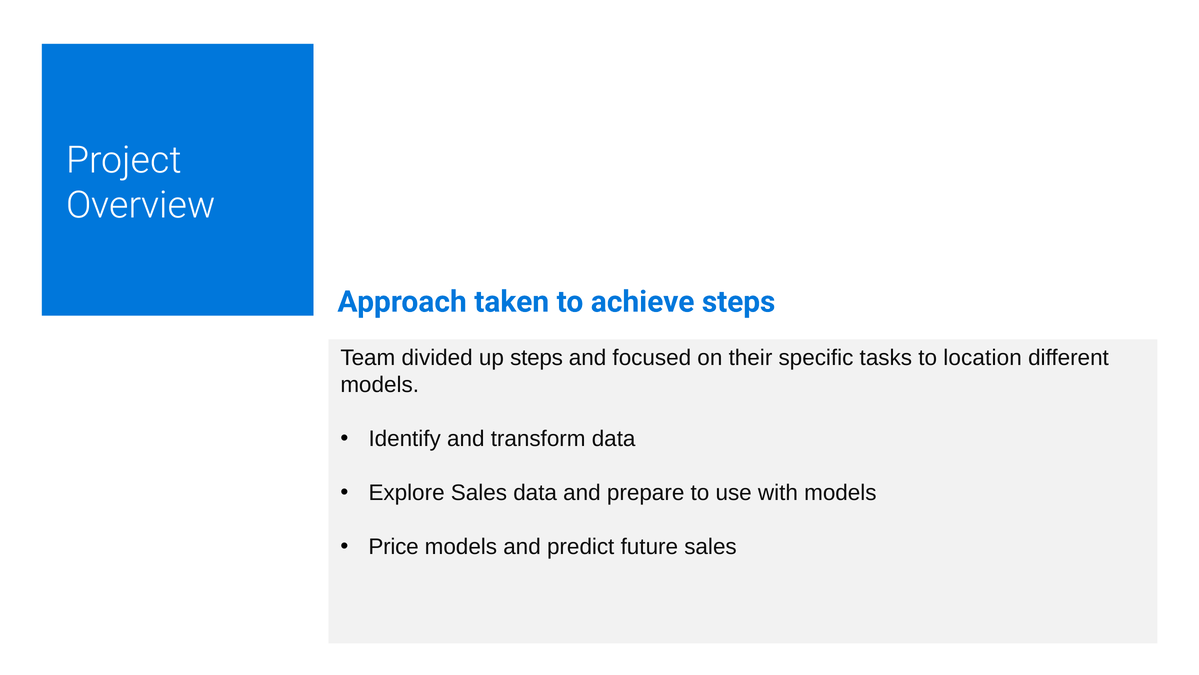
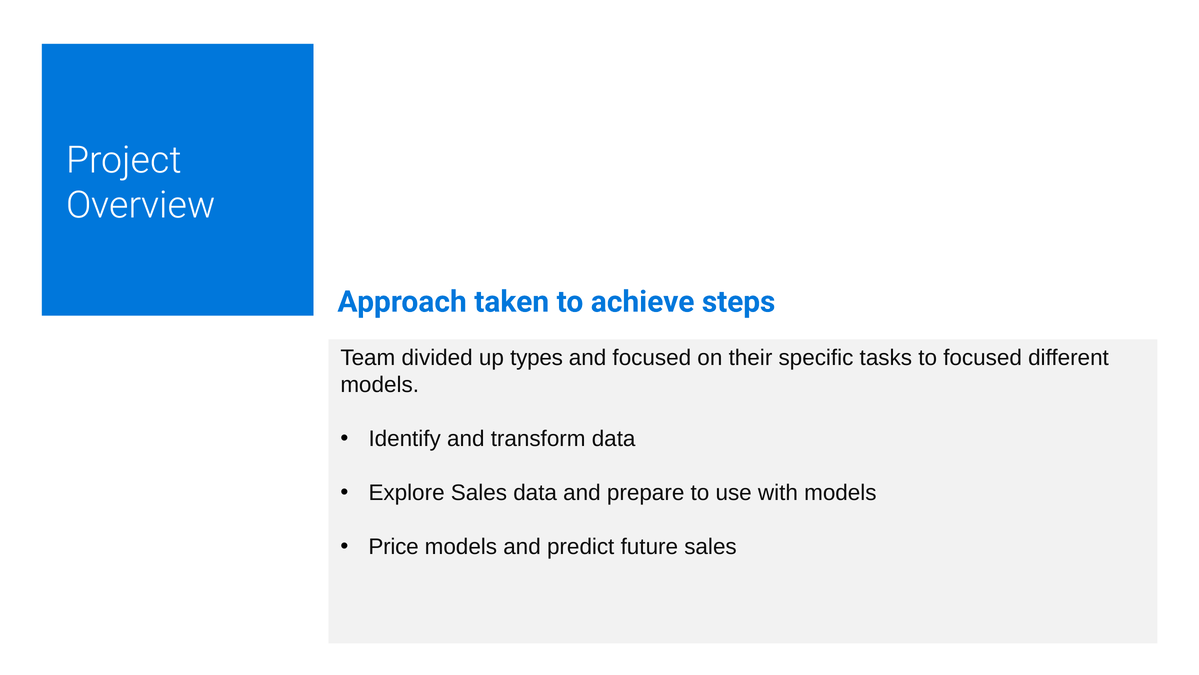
up steps: steps -> types (537, 358)
to location: location -> focused (983, 358)
